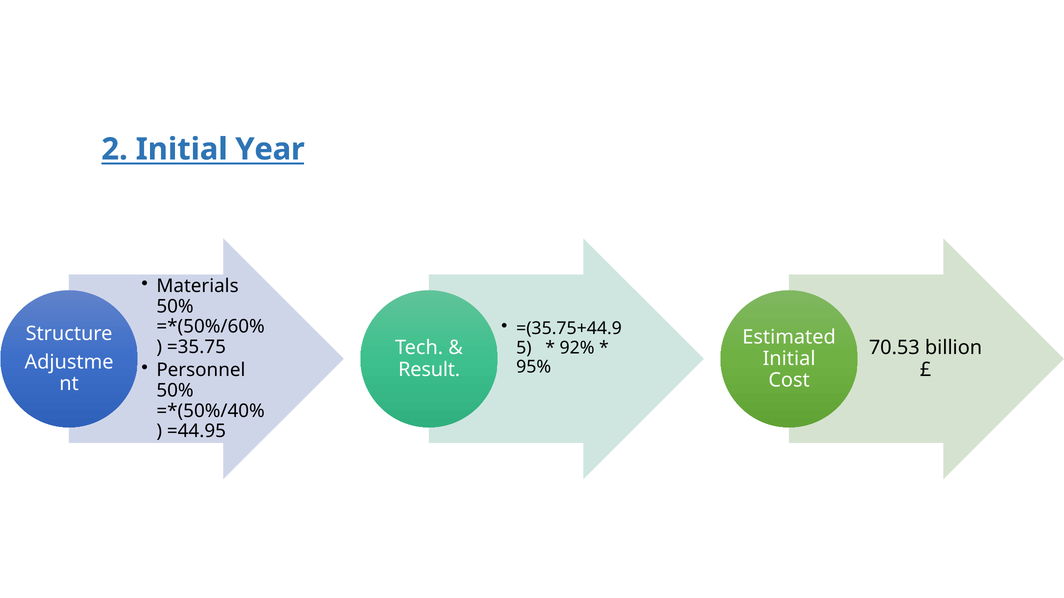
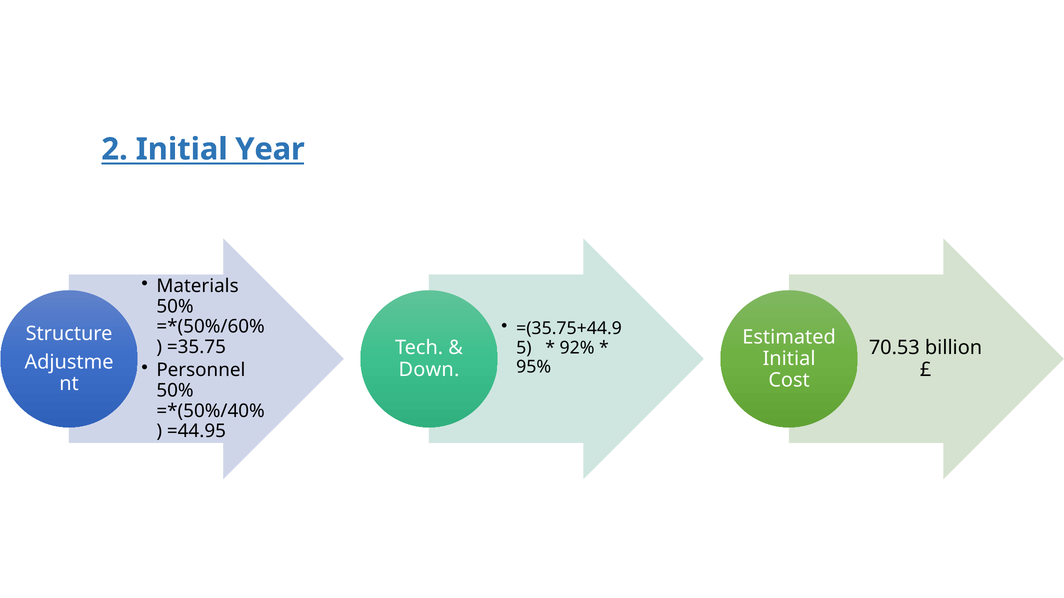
Result: Result -> Down (429, 370)
